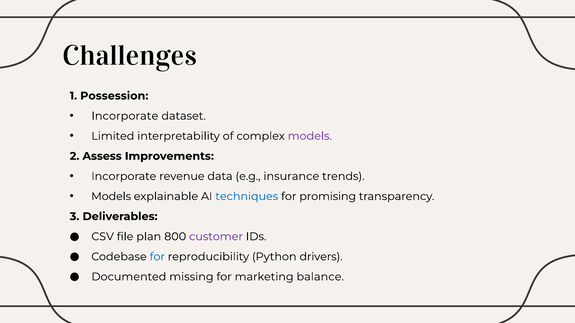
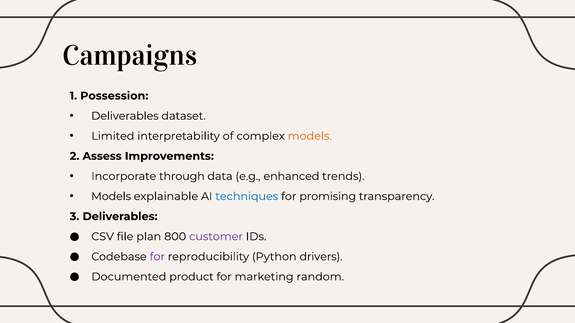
Challenges: Challenges -> Campaigns (130, 56)
Incorporate: Incorporate -> Deliverables (125, 116)
models colour: purple -> orange (310, 136)
revenue: revenue -> through (182, 176)
insurance: insurance -> enhanced (291, 176)
for colour: blue -> purple (157, 257)
missing: missing -> product (191, 277)
balance: balance -> random (320, 277)
